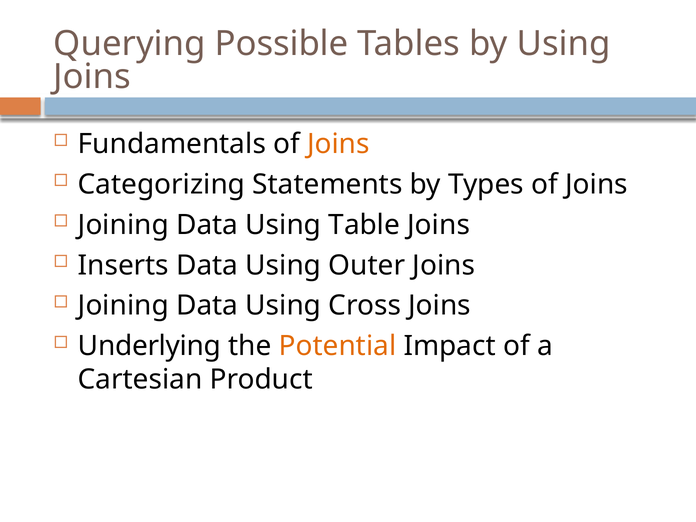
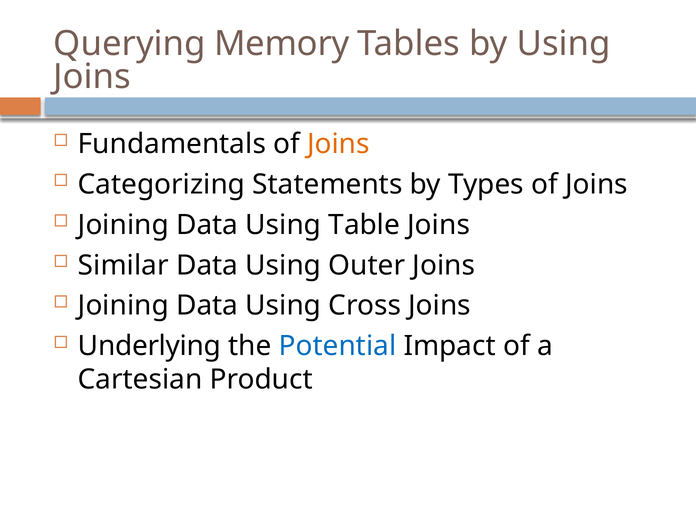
Possible: Possible -> Memory (282, 44)
Inserts: Inserts -> Similar (123, 265)
Potential colour: orange -> blue (337, 346)
